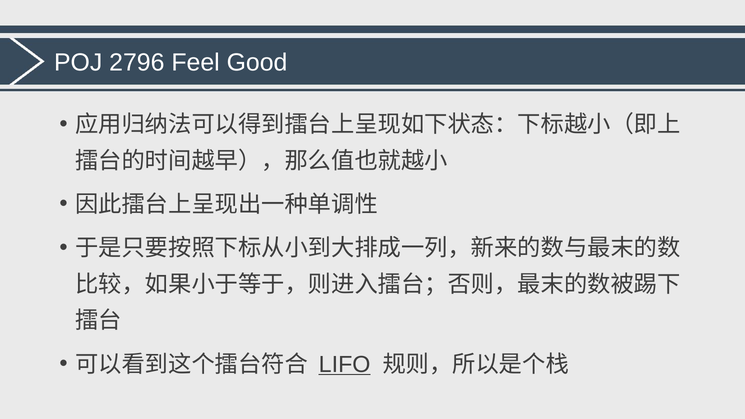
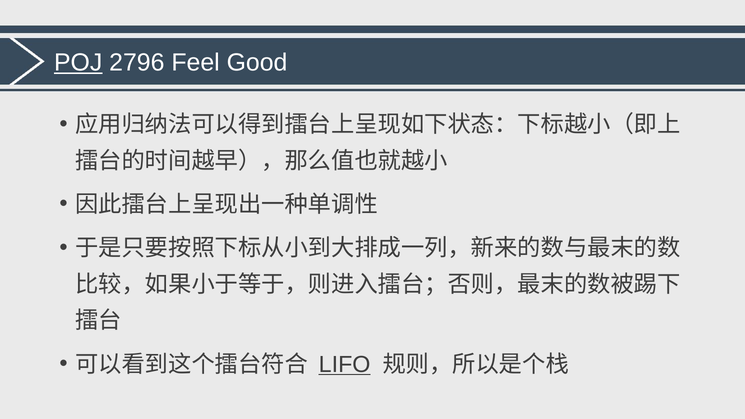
POJ underline: none -> present (78, 63)
